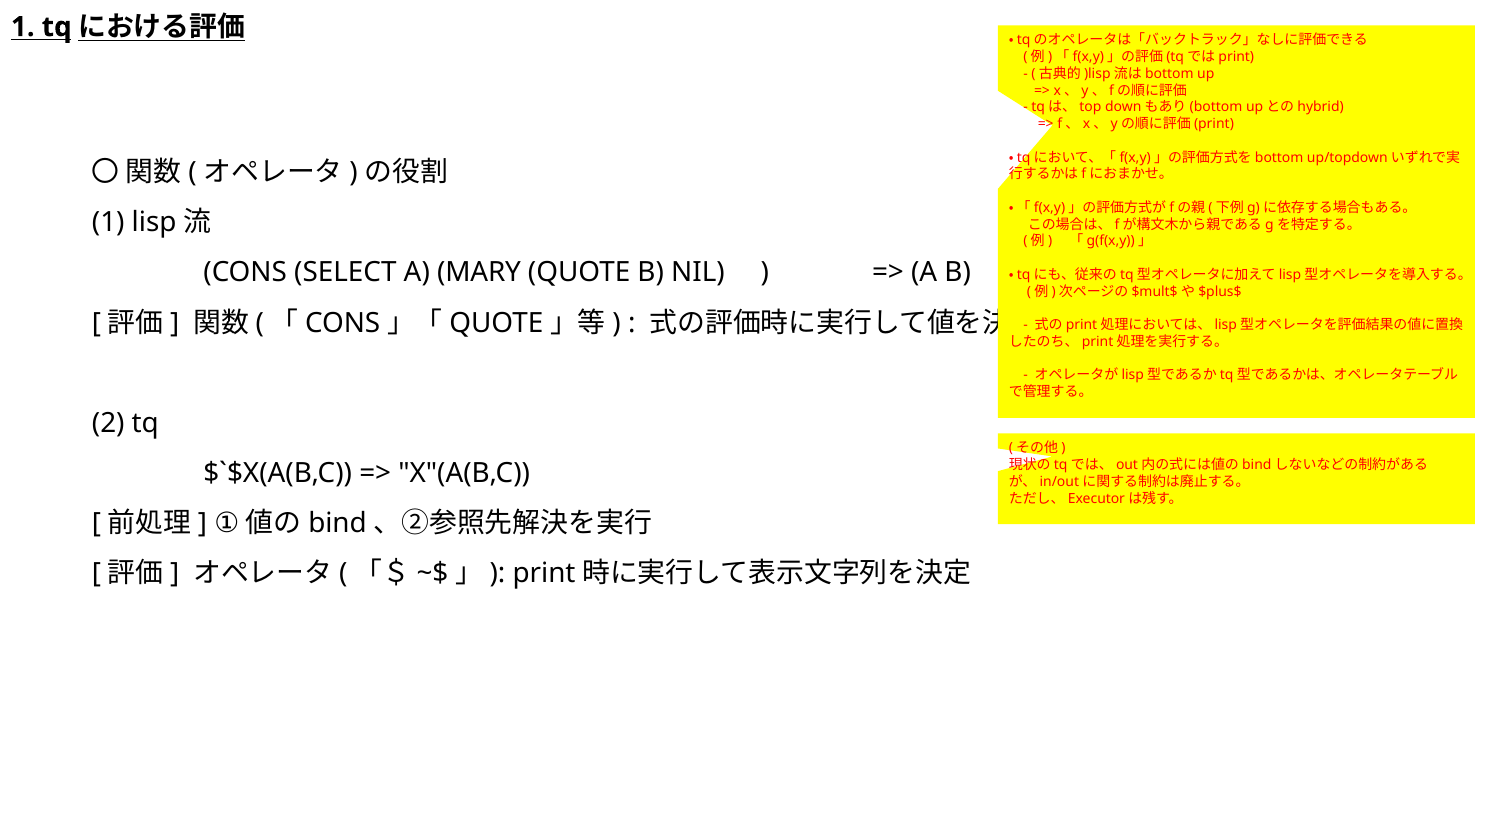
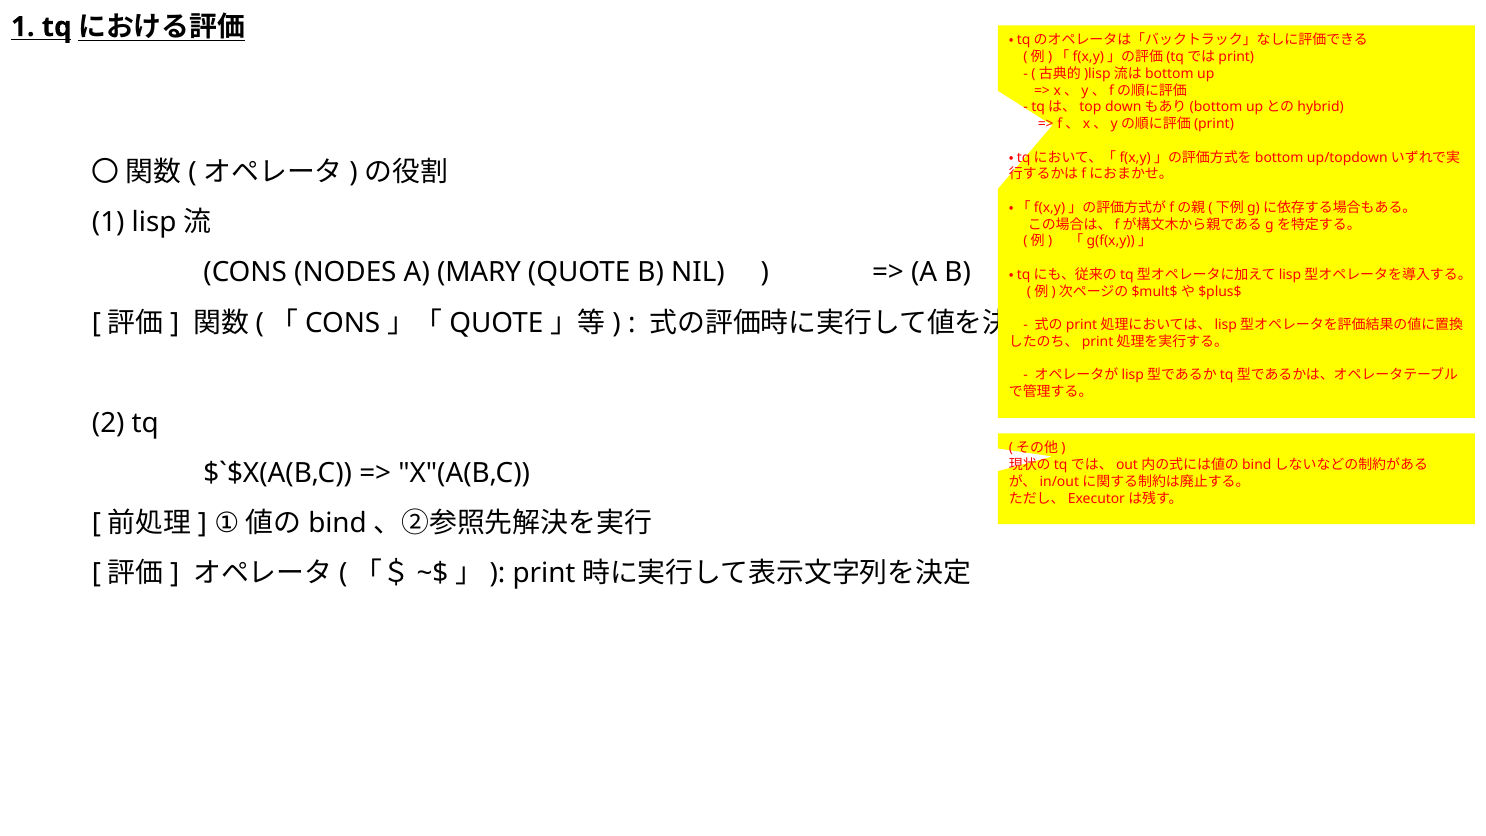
SELECT: SELECT -> NODES (345, 273)
